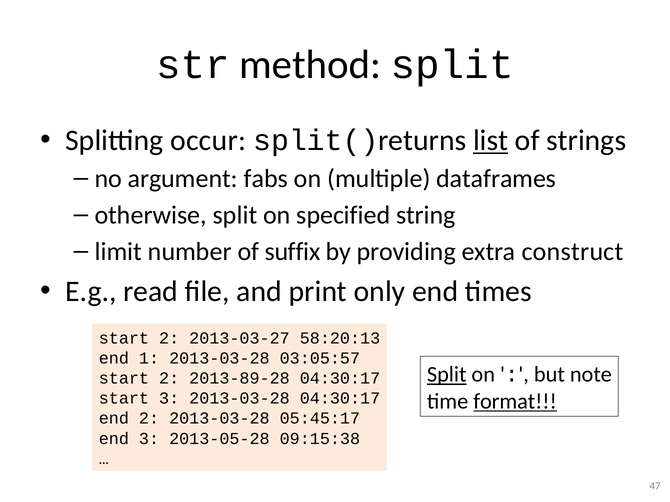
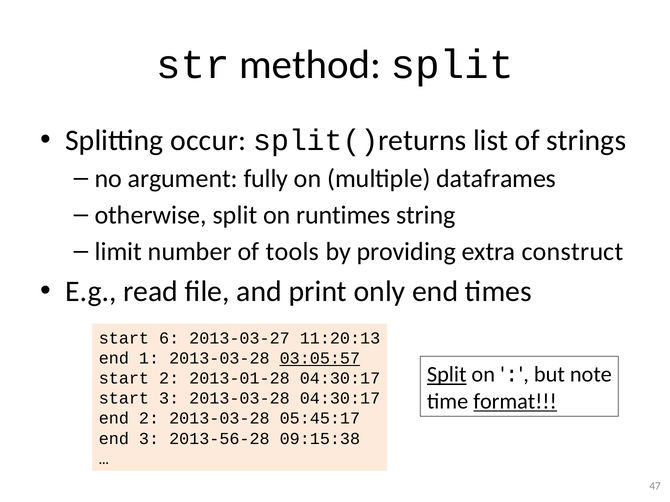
list underline: present -> none (491, 141)
fabs: fabs -> fully (266, 179)
specified: specified -> runtimes (343, 215)
suffix: suffix -> tools (292, 252)
2: 2 -> 6 (169, 338)
58:20:13: 58:20:13 -> 11:20:13 (340, 338)
03:05:57 underline: none -> present (320, 359)
2013-89-28: 2013-89-28 -> 2013-01-28 (239, 379)
2013-05-28: 2013-05-28 -> 2013-56-28 (219, 439)
